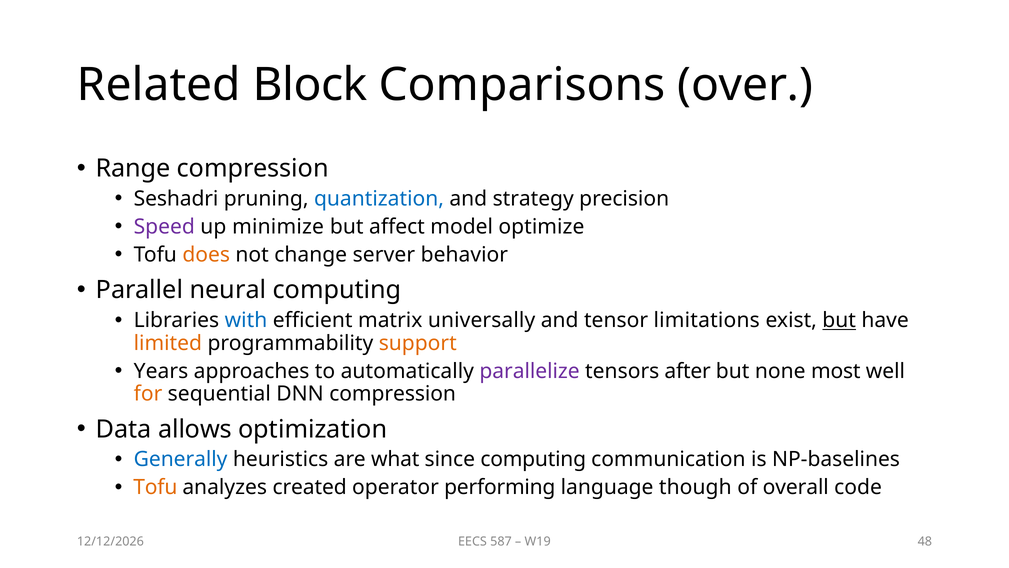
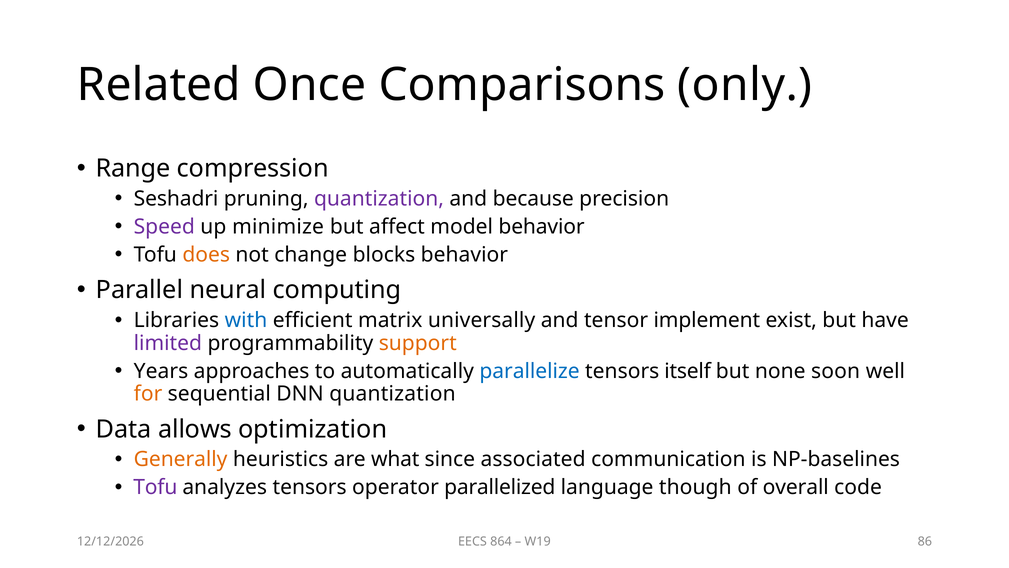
Block: Block -> Once (310, 85)
over: over -> only (745, 85)
quantization colour: blue -> purple (379, 199)
strategy: strategy -> because (533, 199)
model optimize: optimize -> behavior (542, 226)
server: server -> blocks (384, 254)
limitations: limitations -> implement (707, 320)
but underline: present -> none (839, 320)
limited colour: orange -> purple (168, 343)
parallelize colour: purple -> blue (530, 371)
after: after -> itself (688, 371)
most: most -> soon (836, 371)
DNN compression: compression -> quantization (392, 393)
Generally colour: blue -> orange (181, 459)
since computing: computing -> associated (533, 459)
Tofu colour: orange -> purple (155, 487)
analyzes created: created -> tensors (310, 487)
performing: performing -> parallelized (500, 487)
587: 587 -> 864 (501, 541)
48: 48 -> 86 (925, 541)
